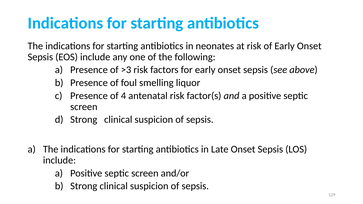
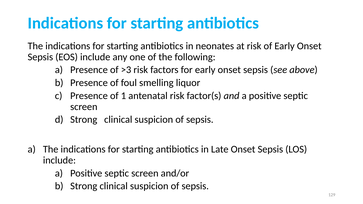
4: 4 -> 1 (123, 96)
